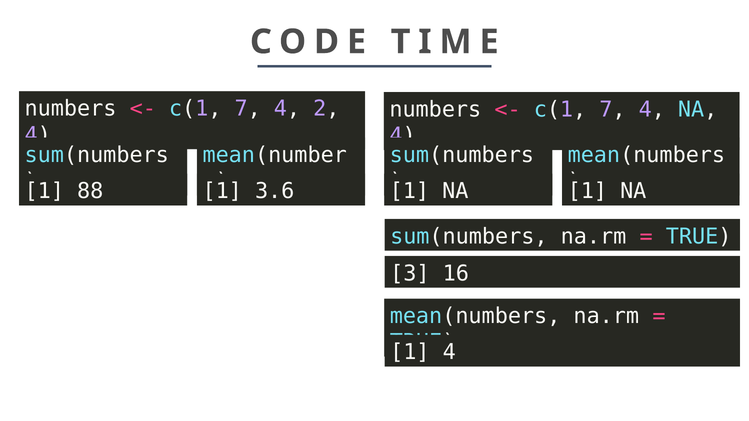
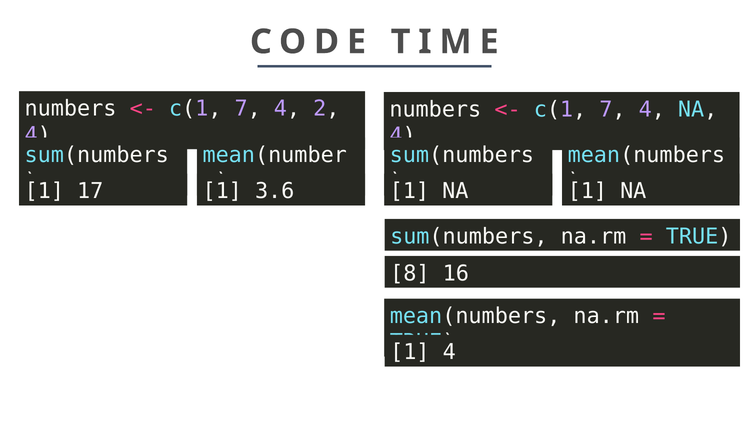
88: 88 -> 17 (90, 191)
3: 3 -> 8 (410, 274)
